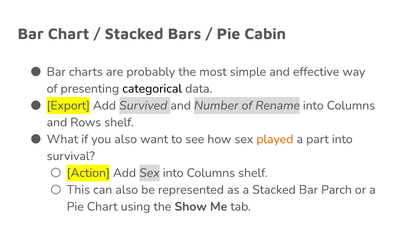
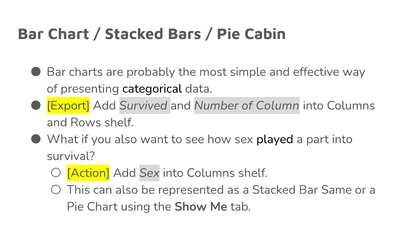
Rename: Rename -> Column (278, 106)
played colour: orange -> black (275, 140)
Parch: Parch -> Same (337, 190)
